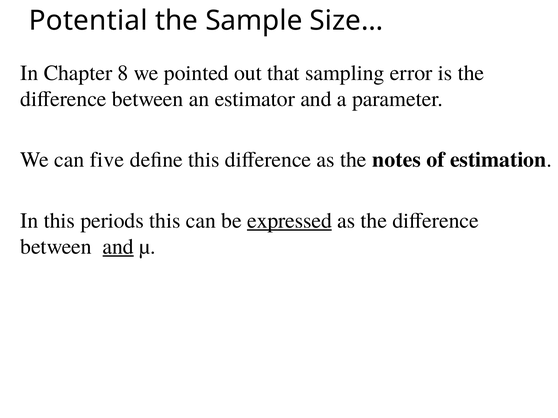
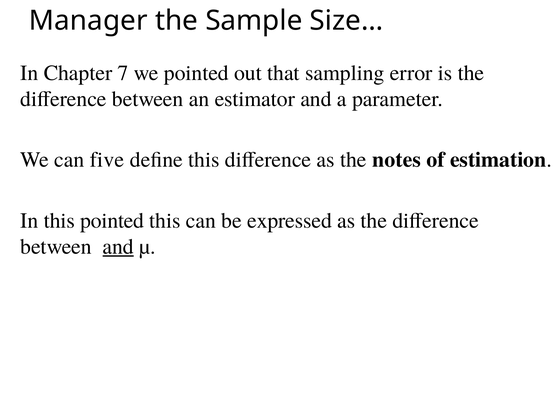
Potential: Potential -> Manager (88, 21)
8: 8 -> 7 (123, 73)
this periods: periods -> pointed (112, 221)
expressed underline: present -> none (290, 221)
